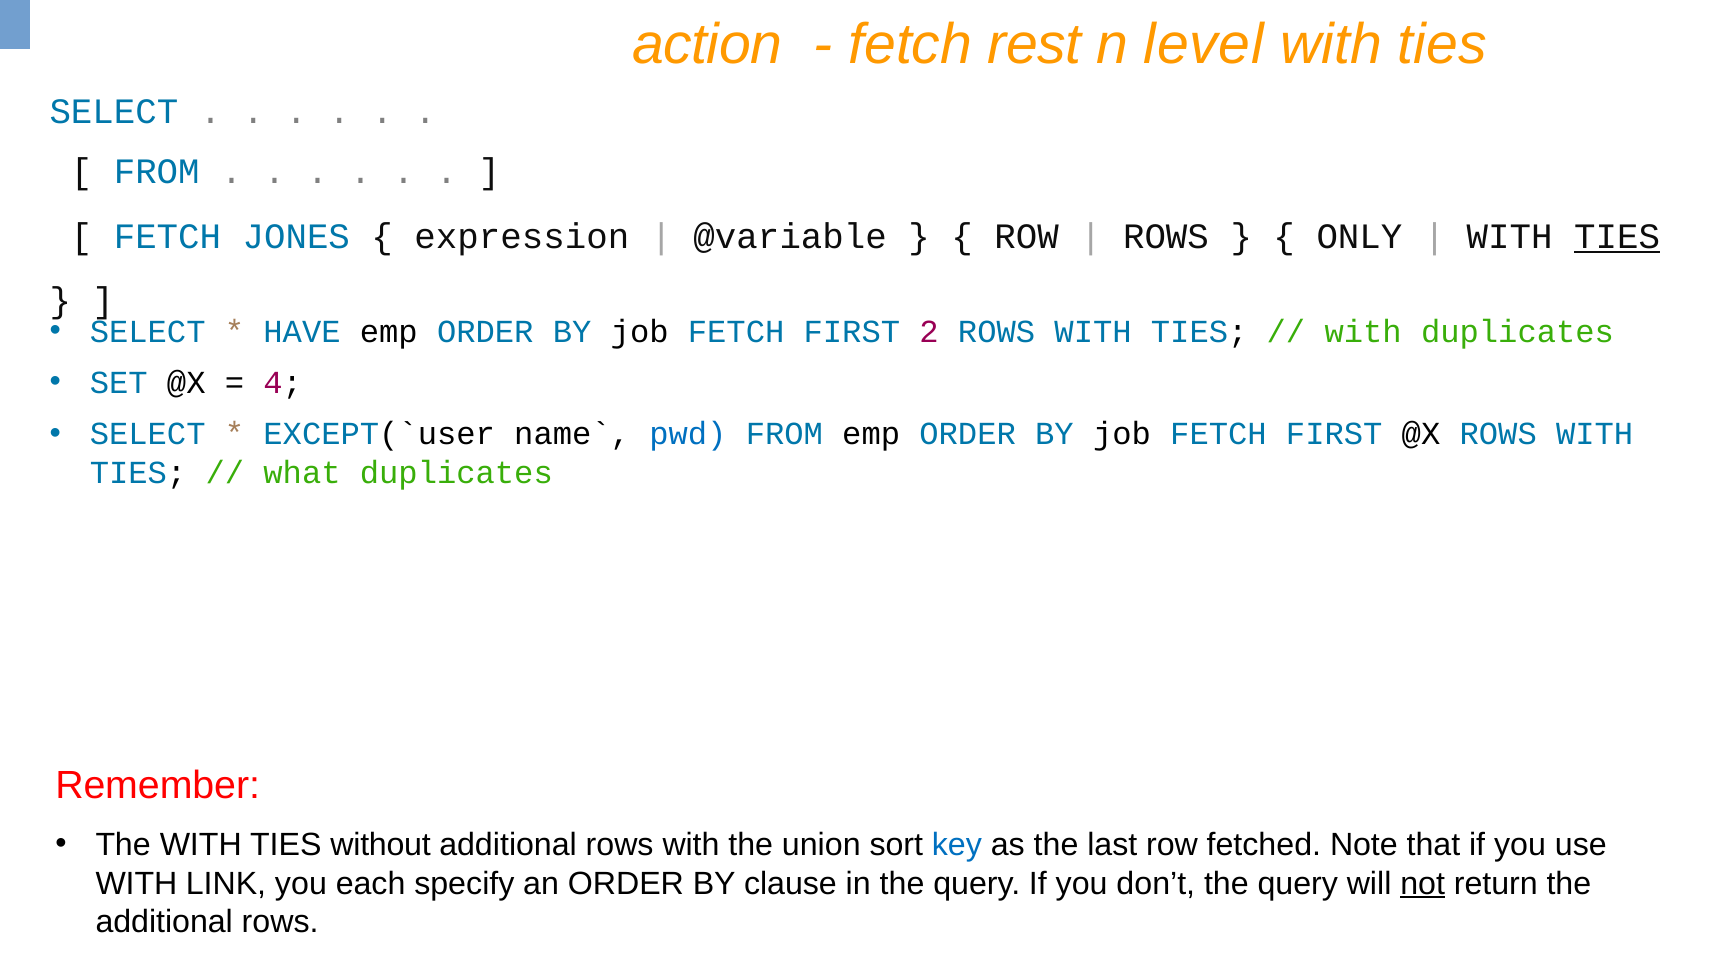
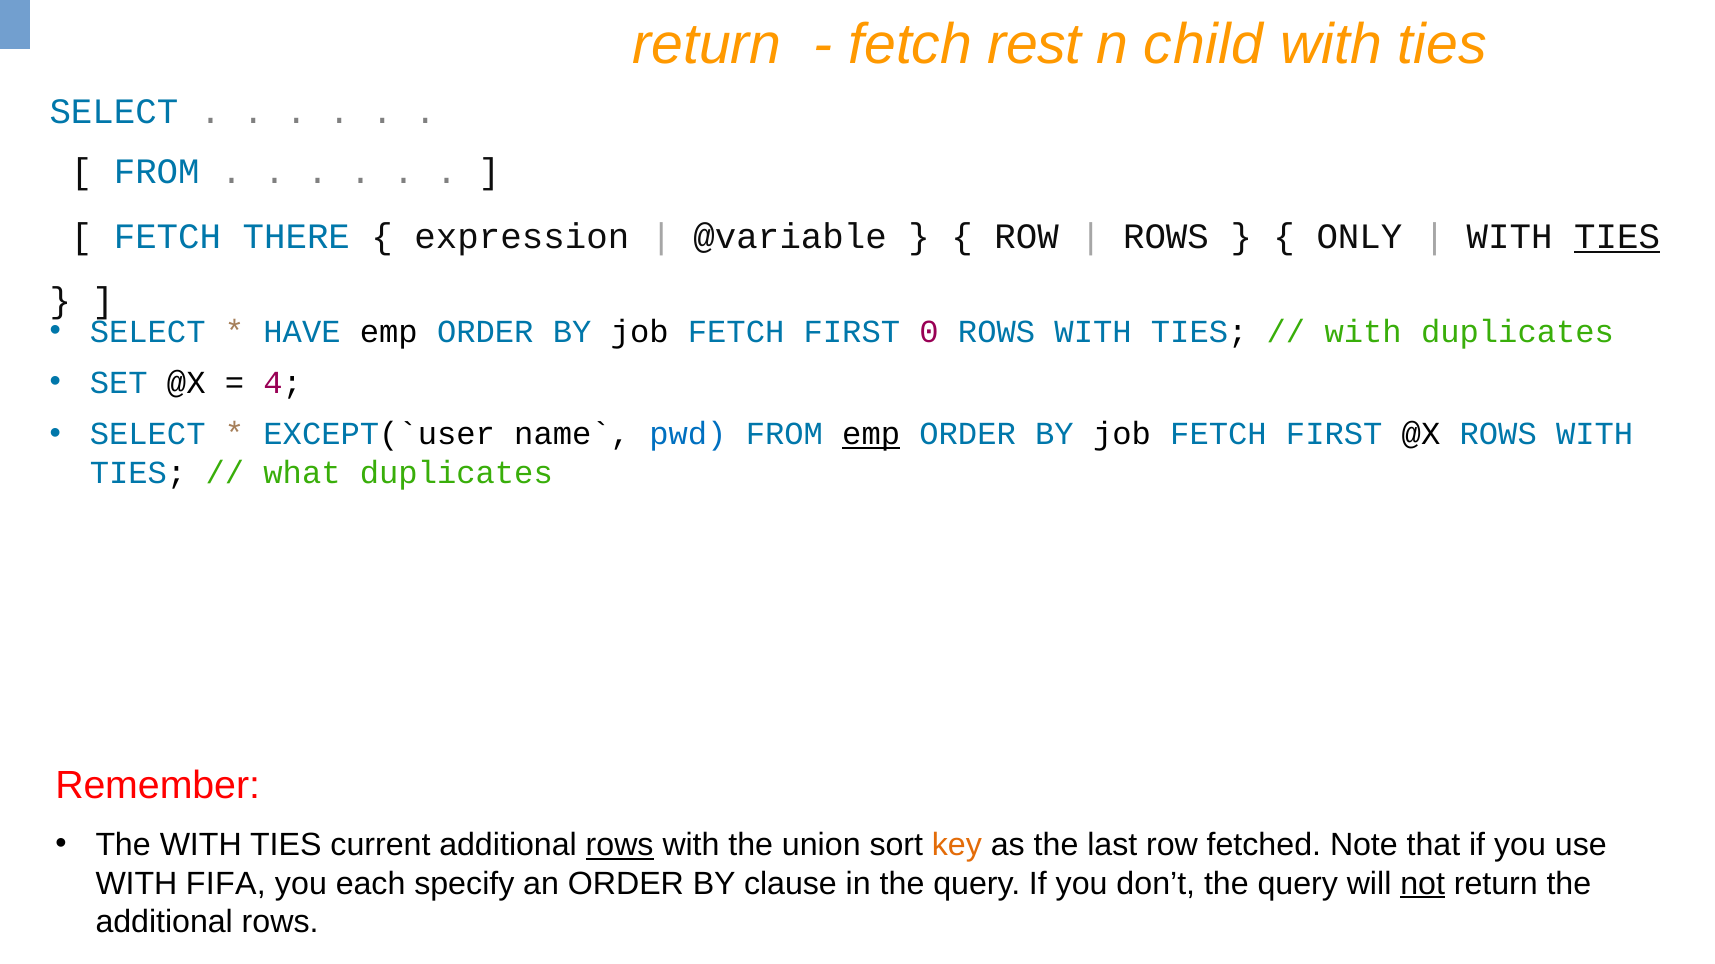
action: action -> return (707, 45)
level: level -> child (1204, 45)
JONES: JONES -> THERE (296, 237)
2: 2 -> 0 (929, 332)
emp underline: none -> present (871, 435)
without: without -> current (380, 846)
rows underline: none -> present (620, 846)
key colour: blue -> orange (957, 846)
LINK: LINK -> FIFA (226, 884)
